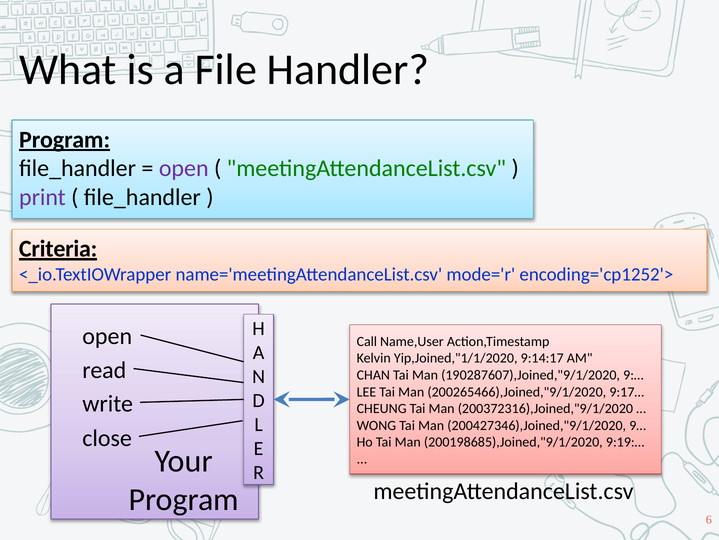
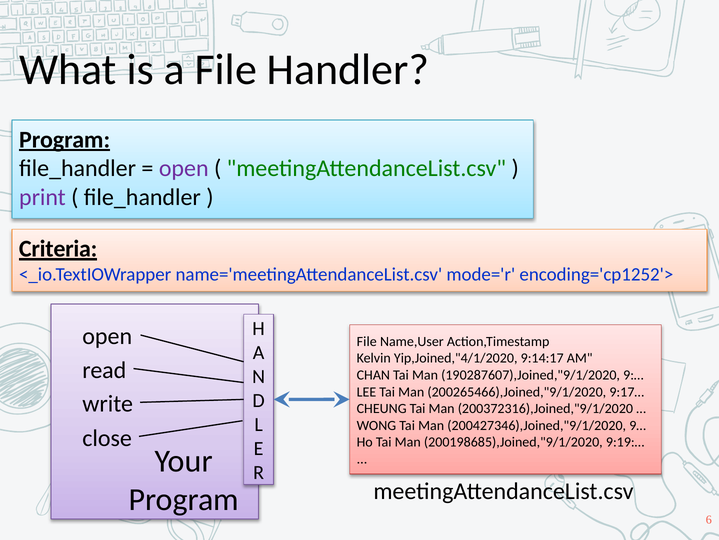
Call: Call -> File (367, 341)
Yip,Joined,"1/1/2020: Yip,Joined,"1/1/2020 -> Yip,Joined,"4/1/2020 (456, 358)
